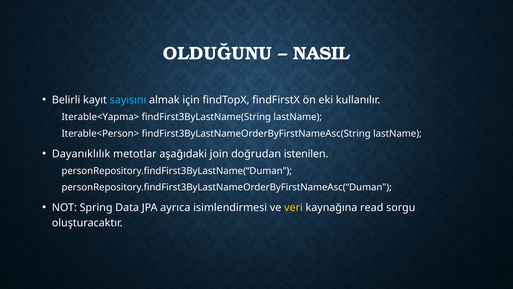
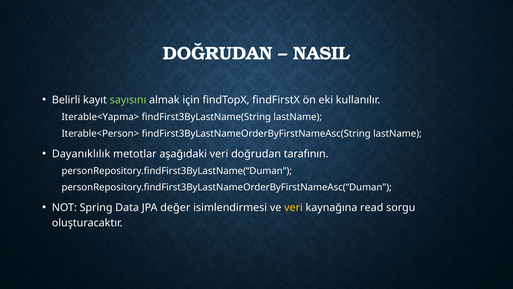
OLDUĞUNU: OLDUĞUNU -> DOĞRUDAN (218, 53)
sayısını colour: light blue -> light green (128, 100)
aşağıdaki join: join -> veri (219, 154)
istenilen: istenilen -> tarafının (306, 154)
ayrıca: ayrıca -> değer (175, 207)
